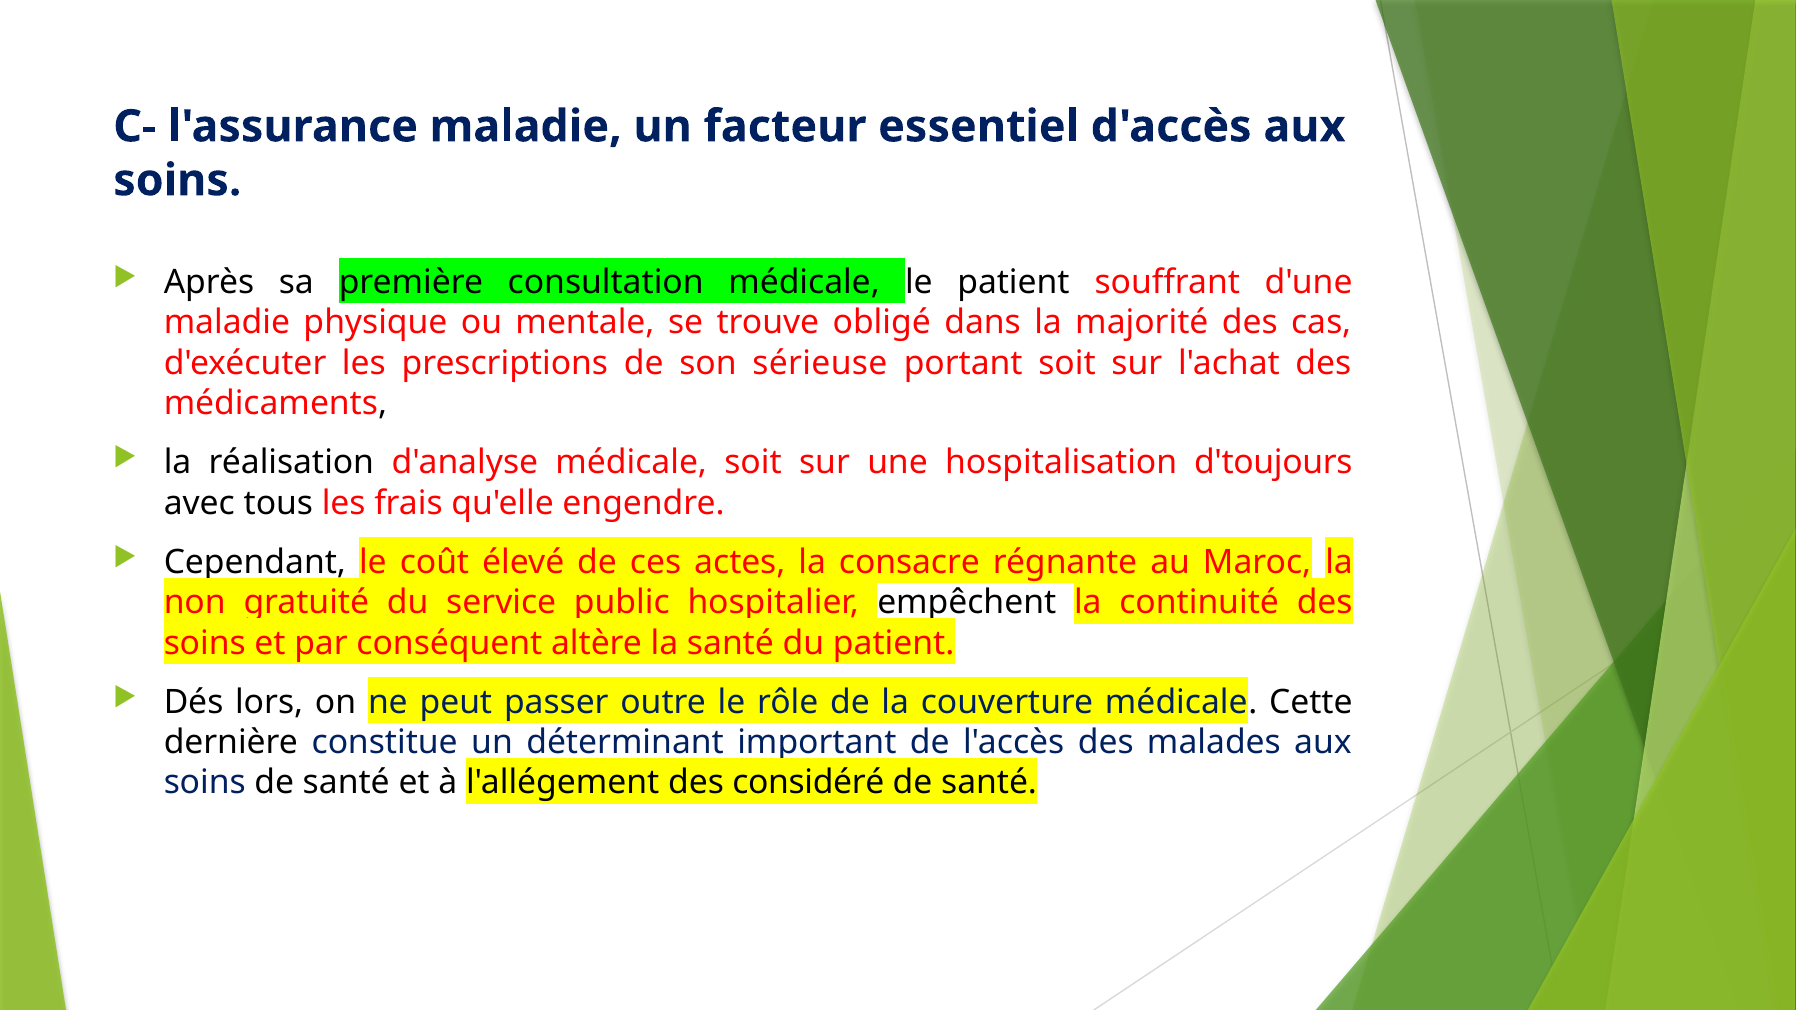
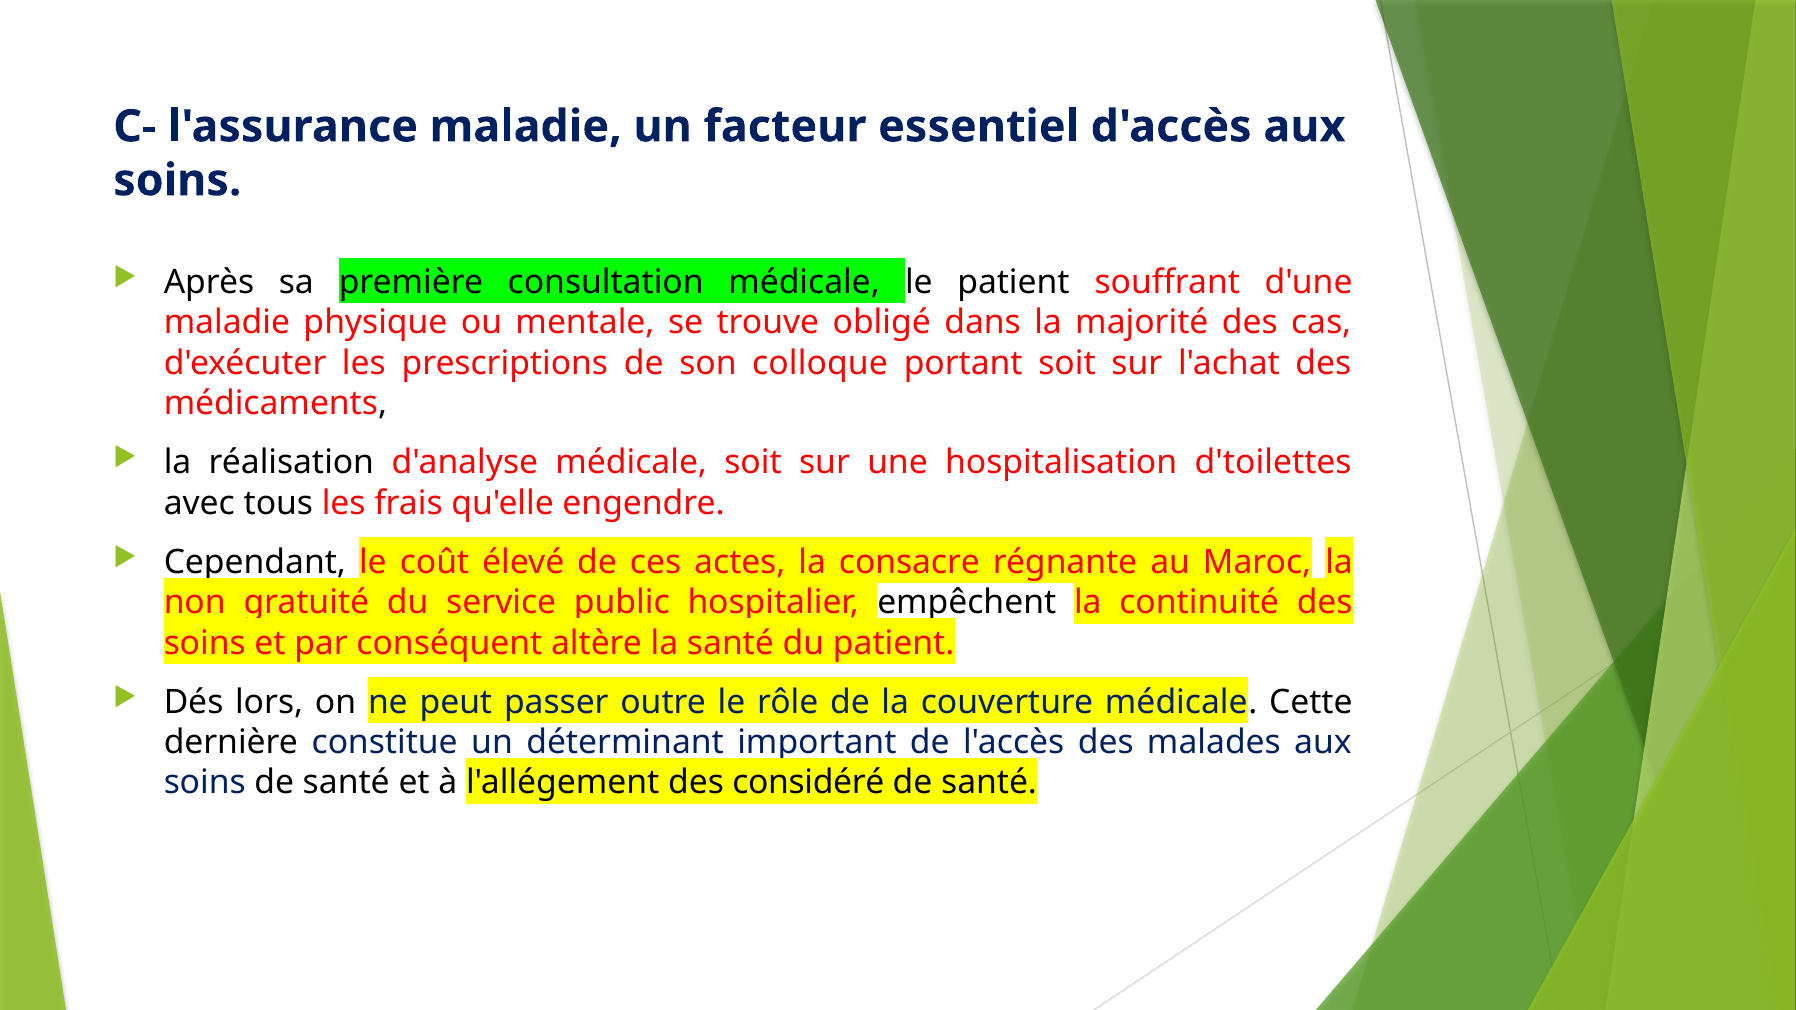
sérieuse: sérieuse -> colloque (820, 363)
d'toujours: d'toujours -> d'toilettes (1273, 463)
